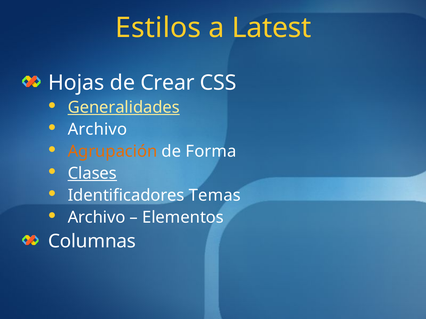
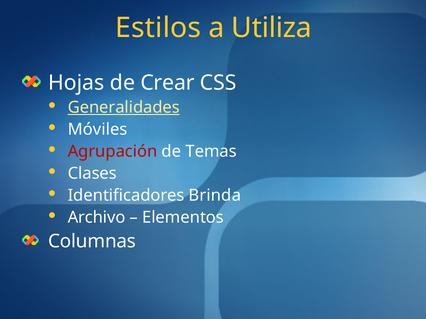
Latest: Latest -> Utiliza (272, 28)
Archivo: Archivo -> Móviles (98, 129)
Agrupación colour: orange -> red (113, 152)
Forma: Forma -> Temas (211, 152)
Clases underline: present -> none (92, 174)
Temas: Temas -> Brinda (215, 196)
